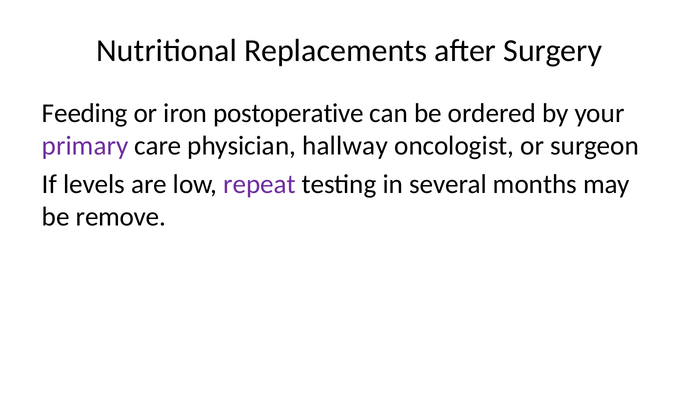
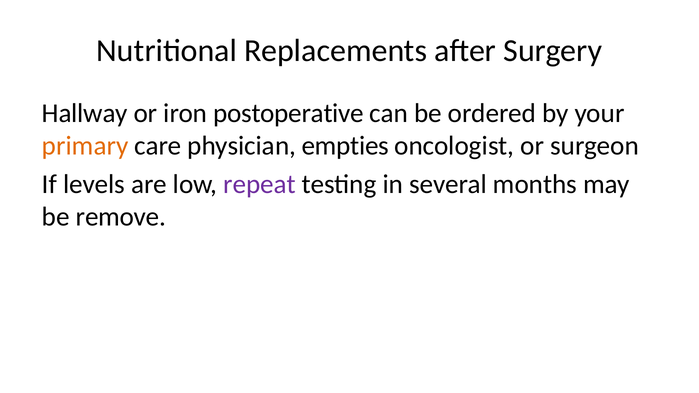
Feeding: Feeding -> Hallway (85, 113)
primary colour: purple -> orange (85, 146)
hallway: hallway -> empties (345, 146)
